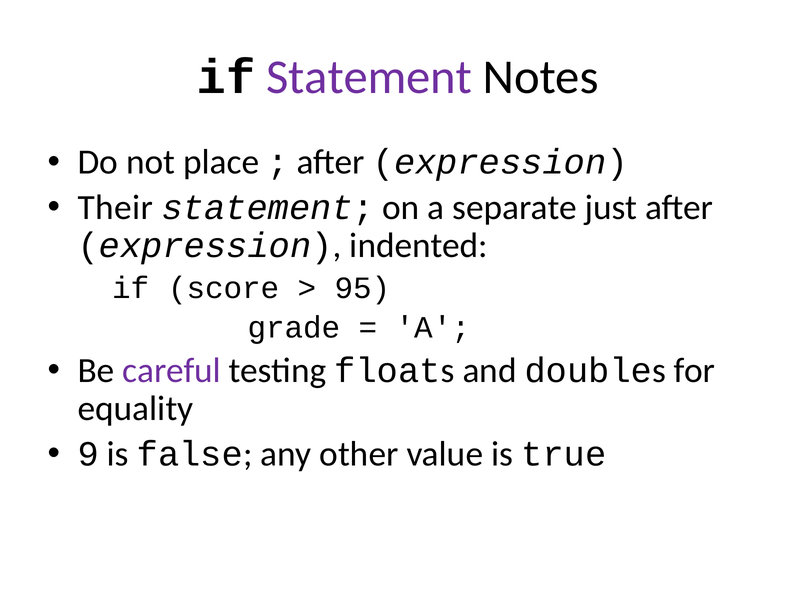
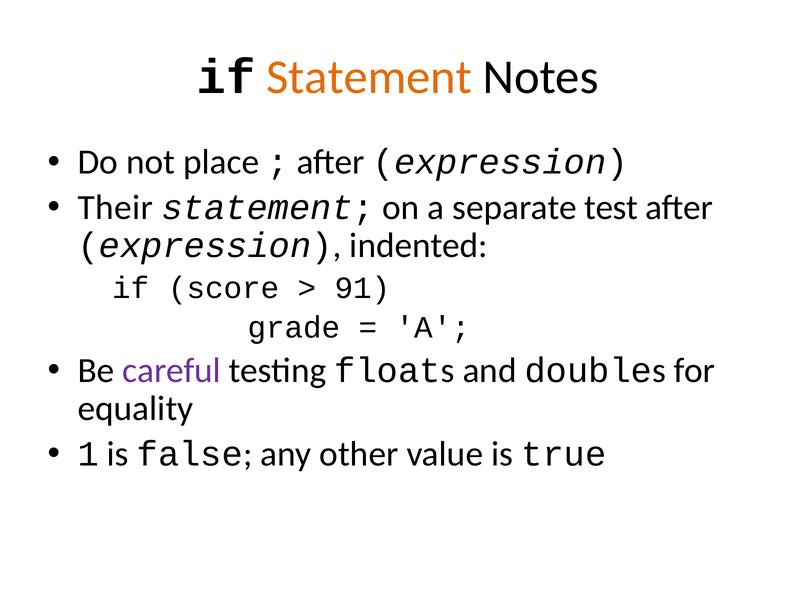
Statement colour: purple -> orange (369, 77)
just: just -> test (611, 208)
95: 95 -> 91 (363, 288)
9: 9 -> 1 (88, 454)
